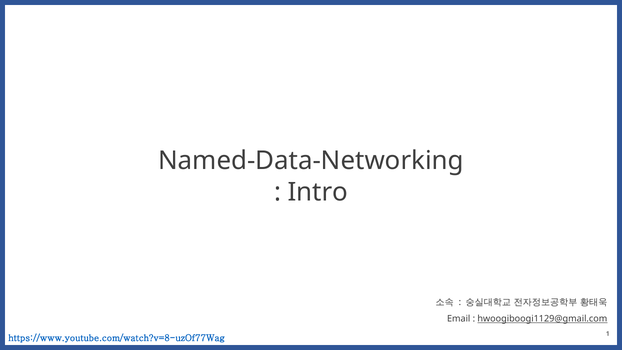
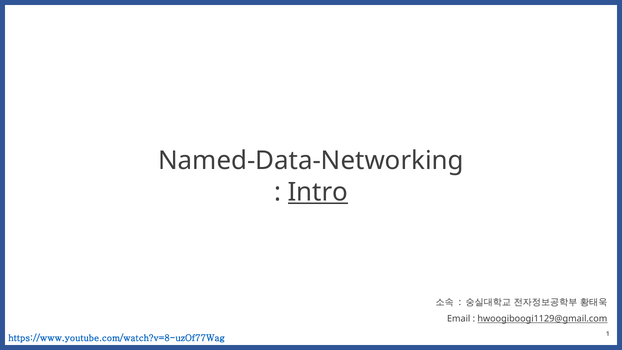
Intro underline: none -> present (318, 192)
